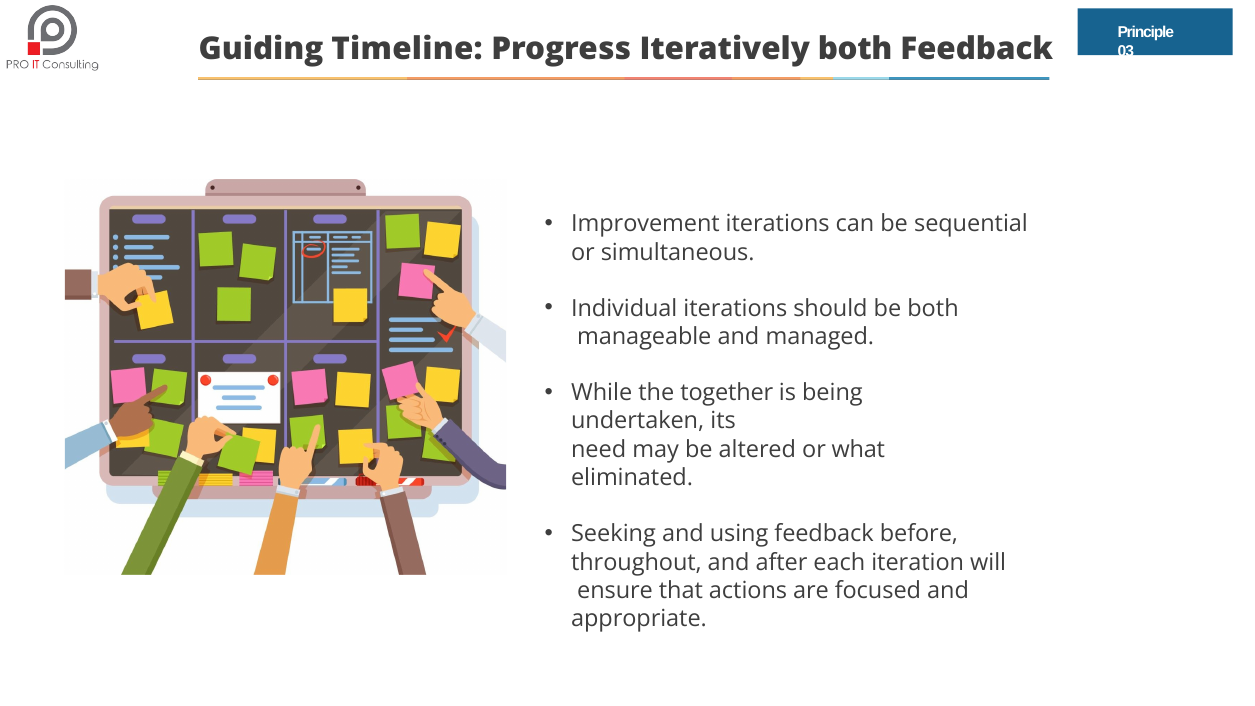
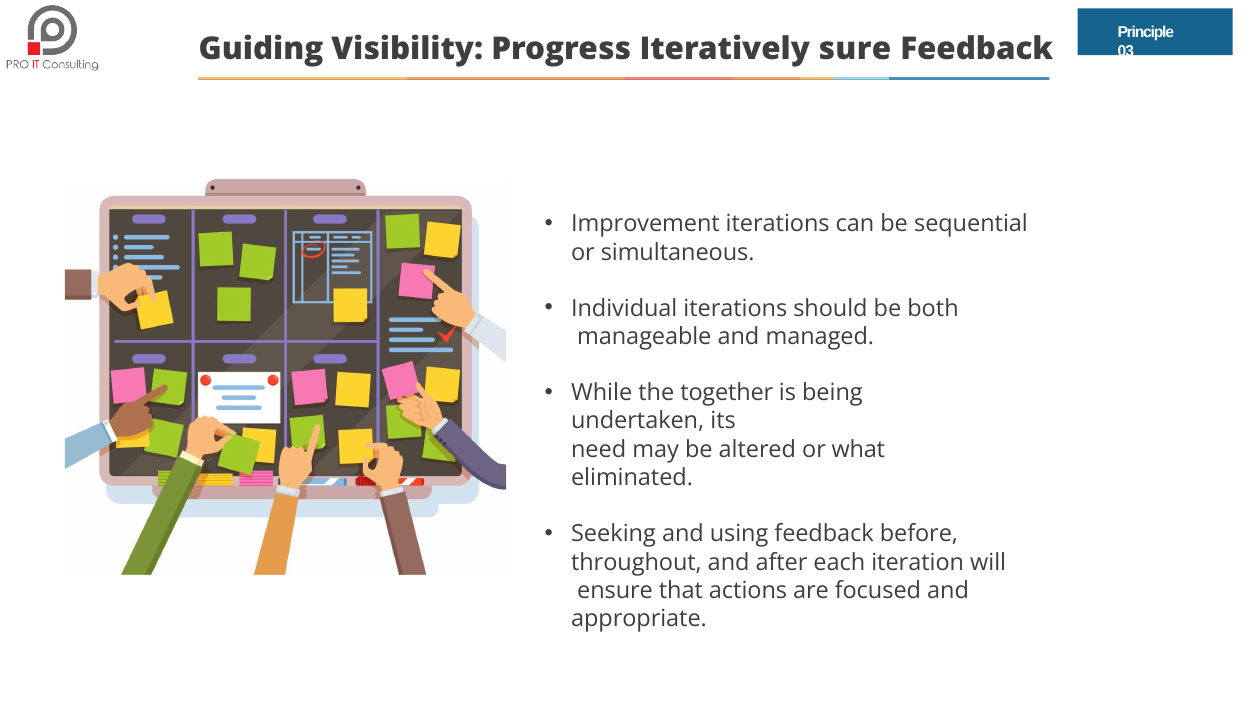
Timeline: Timeline -> Visibility (407, 49)
Iteratively both: both -> sure (855, 49)
